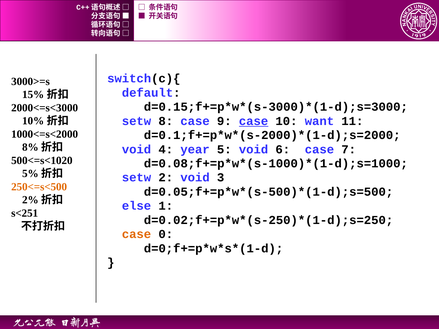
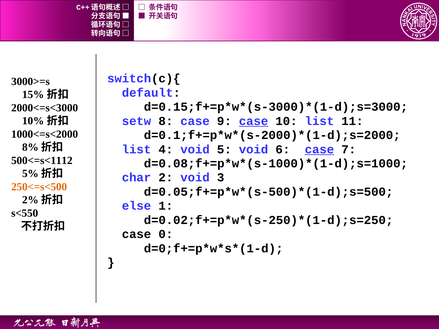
10 want: want -> list (319, 121)
void: void -> list (136, 149)
4 year: year -> void (195, 149)
case underline: none -> present (319, 149)
500<=s<1020: 500<=s<1020 -> 500<=s<1112 (42, 161)
setw: setw -> char (136, 178)
s<251: s<251 -> s<550 (25, 213)
case colour: orange -> black (136, 234)
